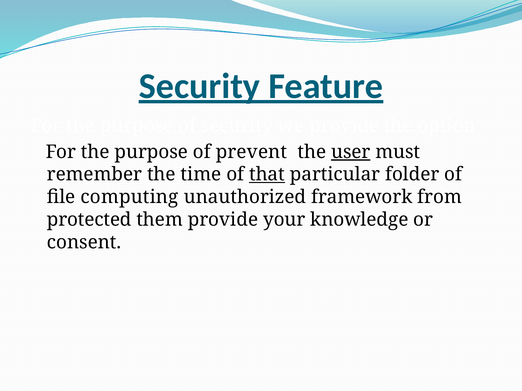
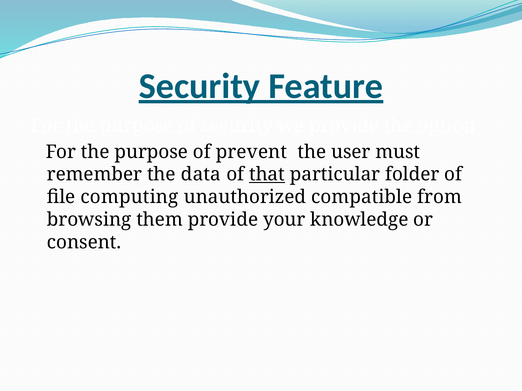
user underline: present -> none (351, 152)
time: time -> data (201, 175)
framework: framework -> compatible (362, 197)
protected: protected -> browsing (89, 220)
